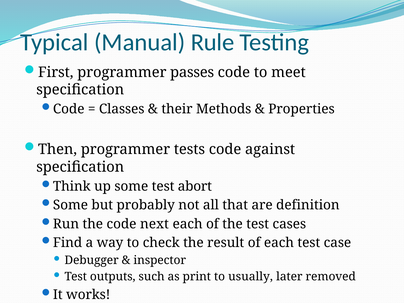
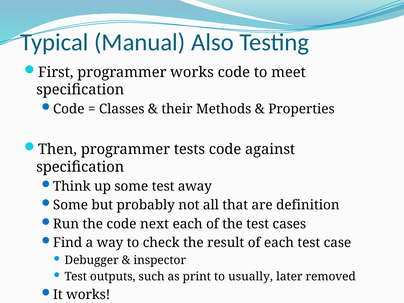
Rule: Rule -> Also (212, 42)
programmer passes: passes -> works (192, 72)
test abort: abort -> away (195, 186)
